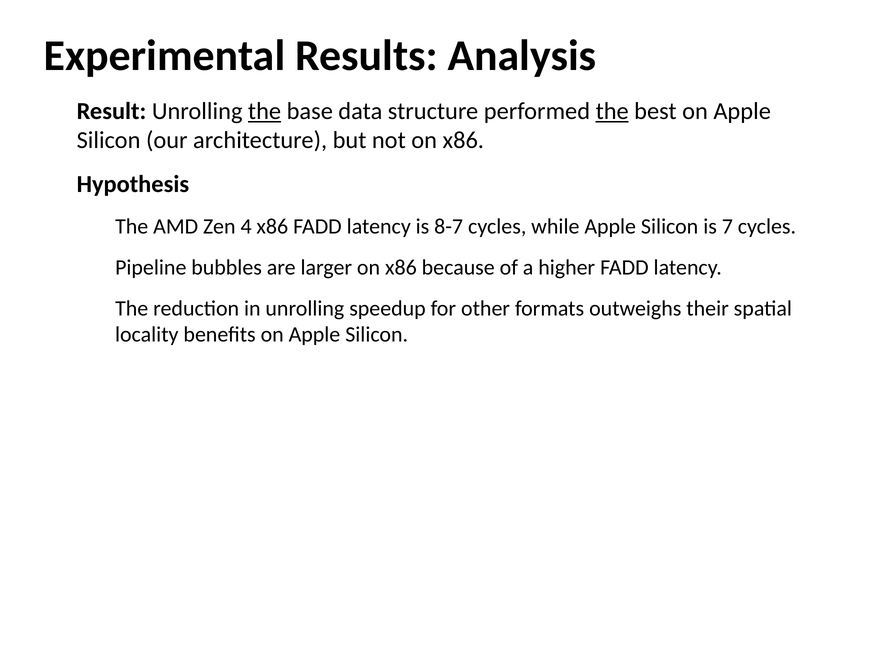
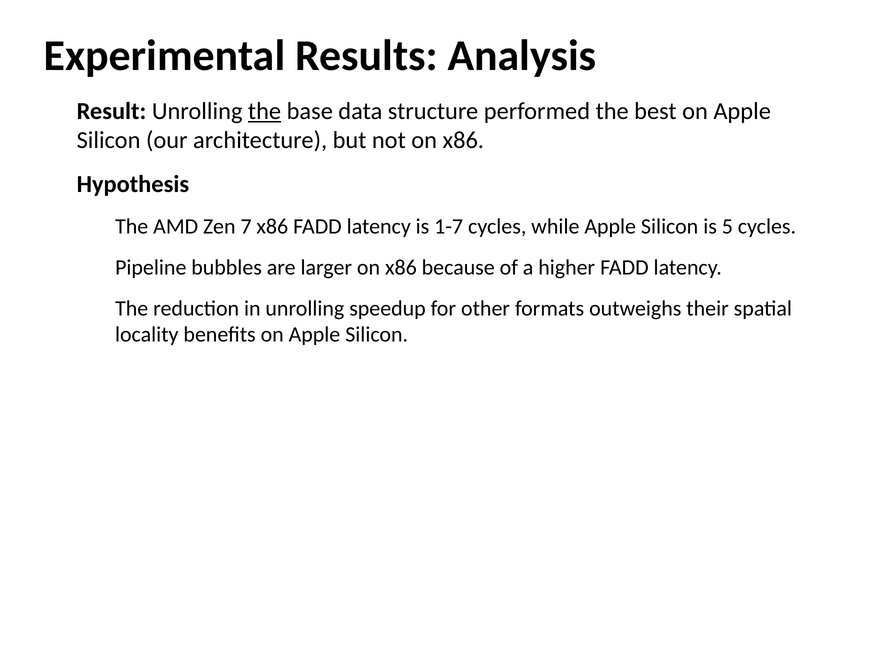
the underline: present -> none (612, 111)
4: 4 -> 7 (246, 227)
8-7: 8-7 -> 1-7 (449, 227)
7: 7 -> 5 (727, 227)
